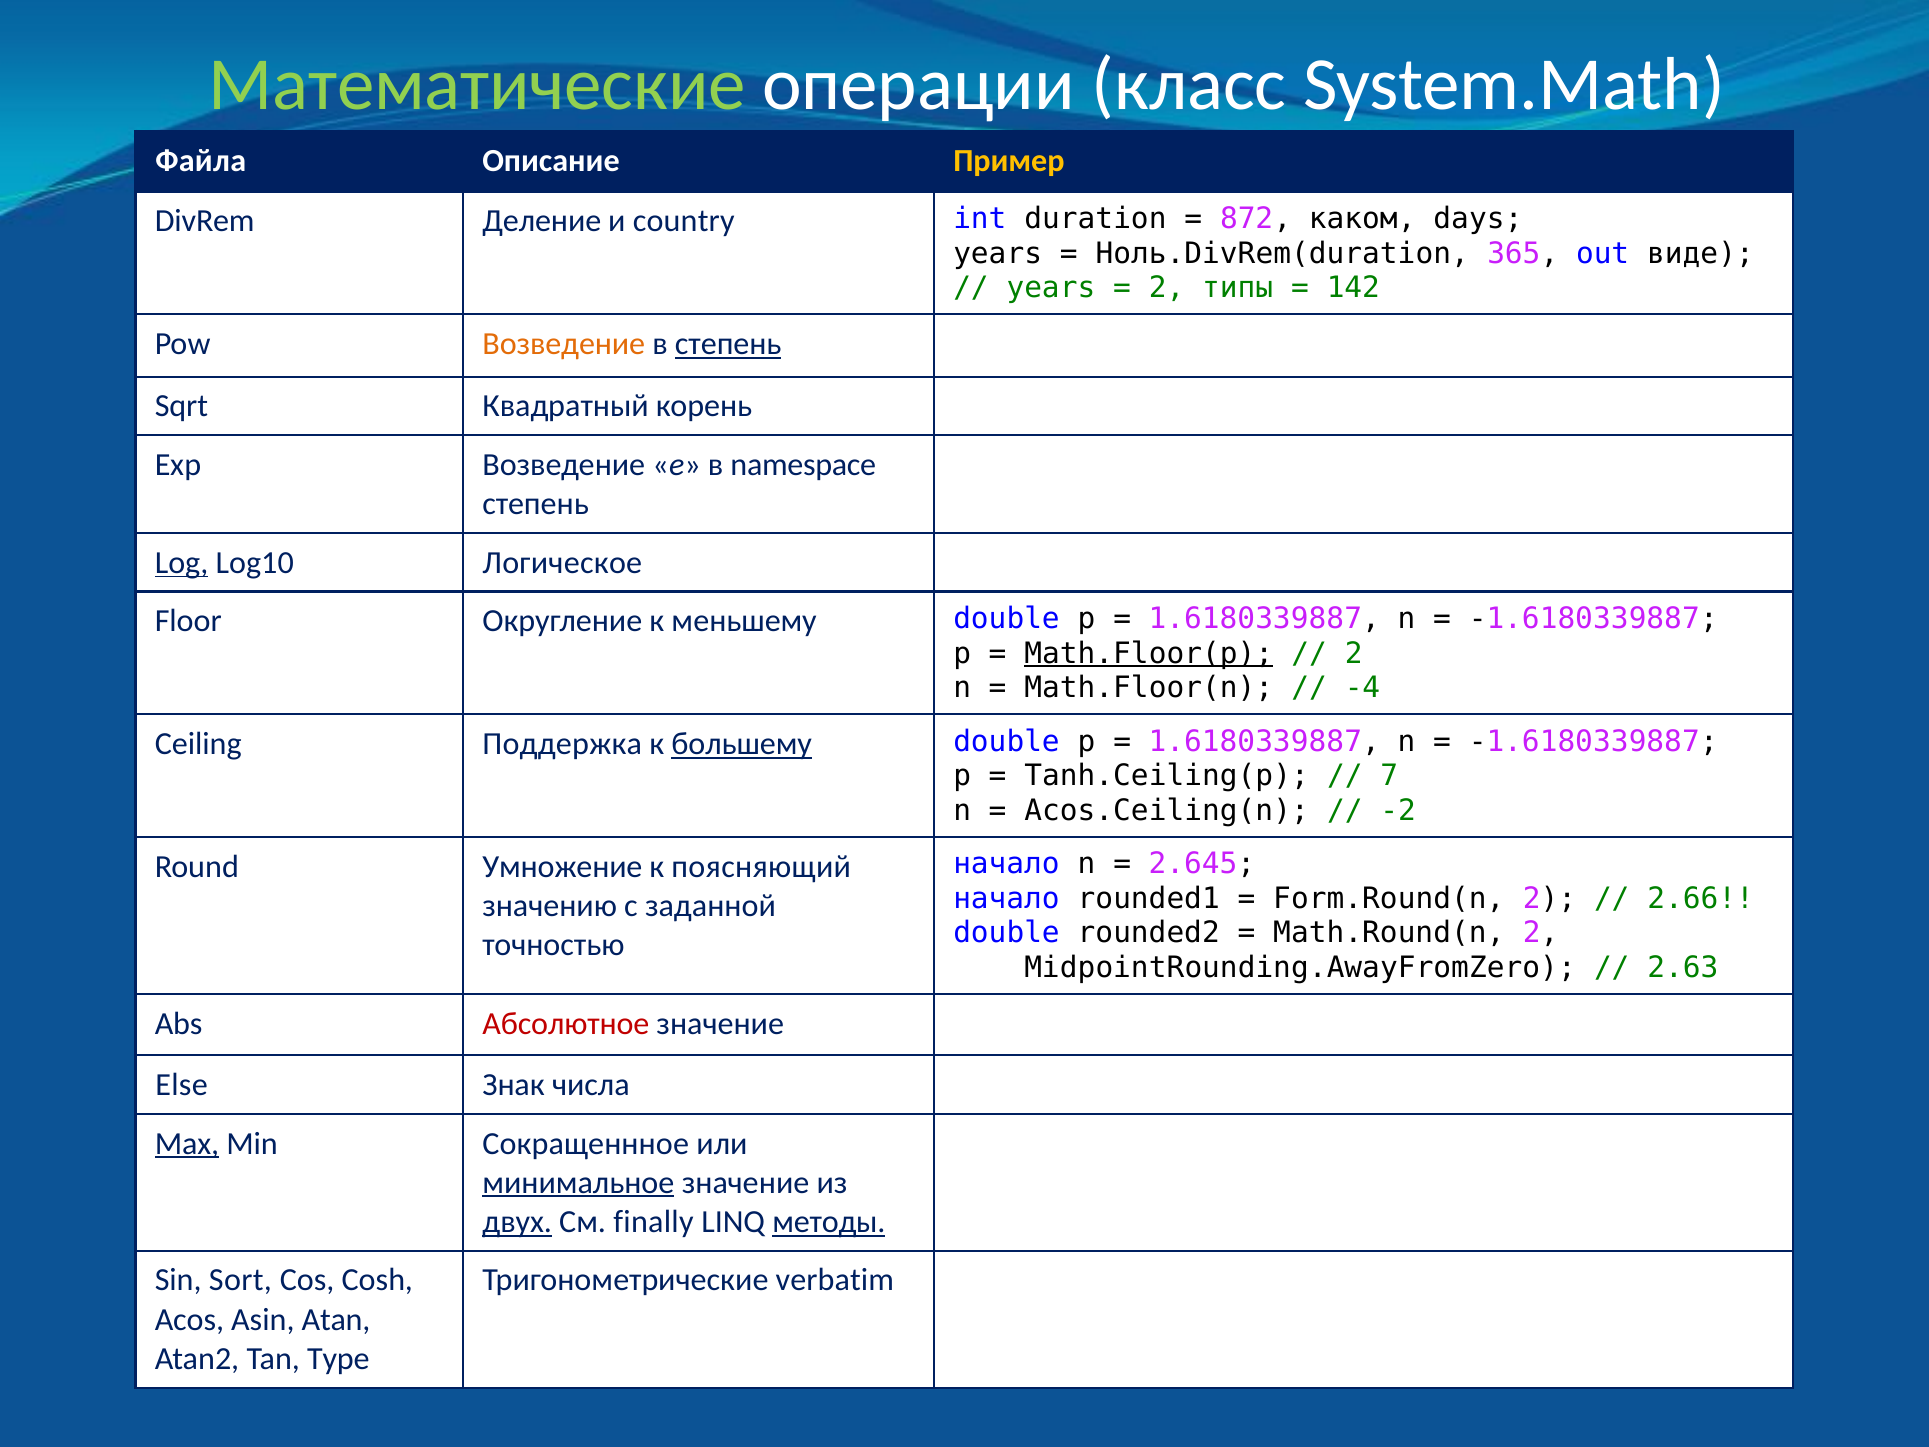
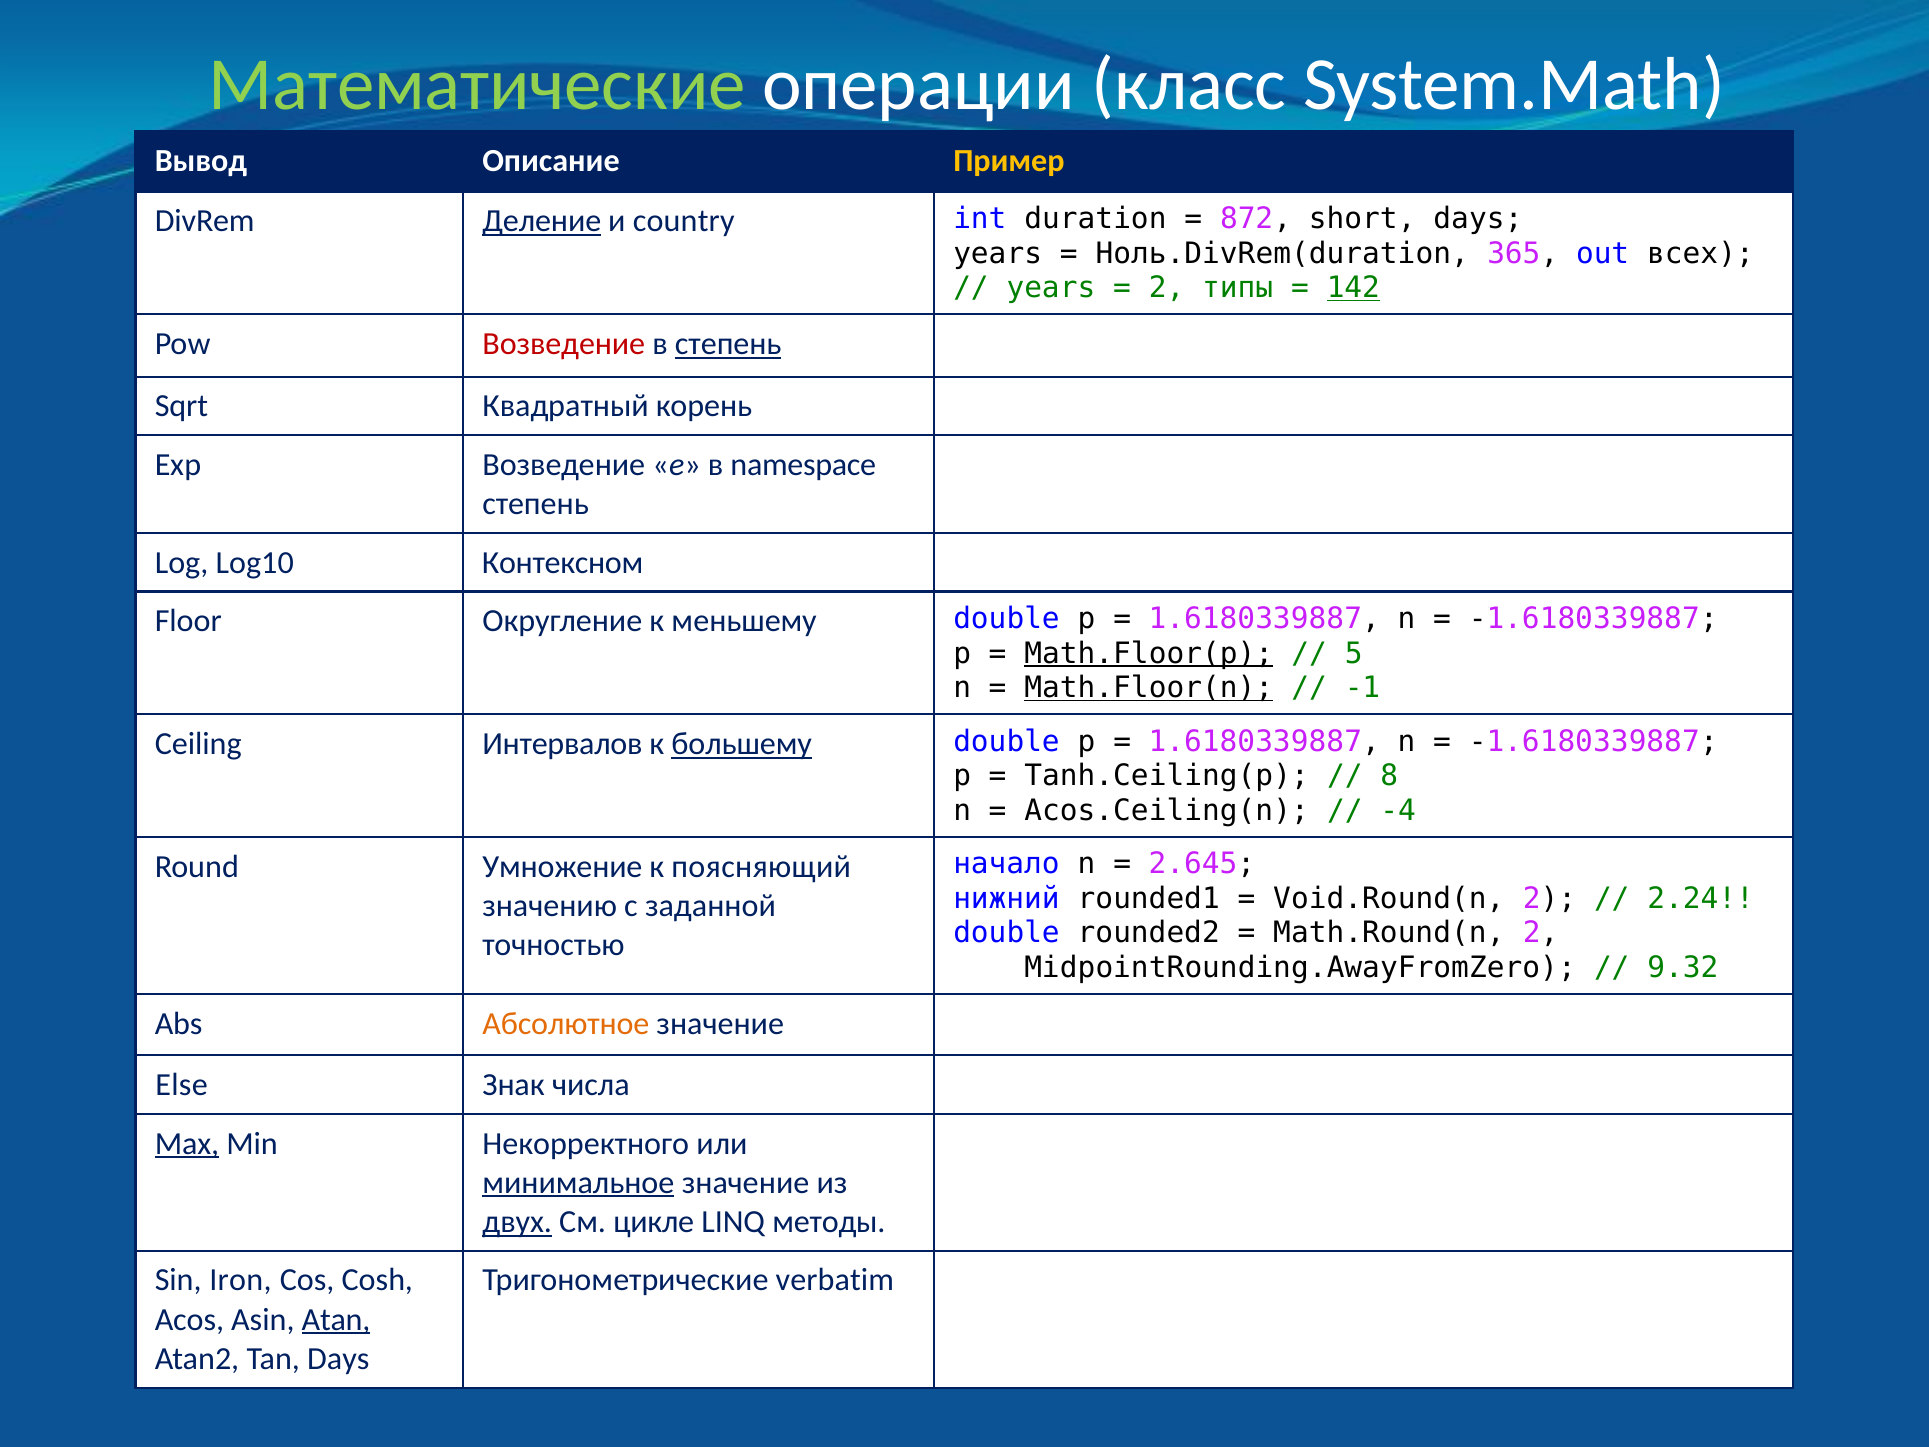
Файла: Файла -> Вывод (201, 161)
Деление underline: none -> present (542, 221)
каком: каком -> short (1362, 219)
виде: виде -> всех (1700, 253)
142 underline: none -> present (1353, 288)
Возведение colour: orange -> red (564, 344)
Log underline: present -> none (182, 563)
Логическое: Логическое -> Контексном (563, 563)
2: 2 -> 5 (1354, 653)
Math.Floor(n underline: none -> present (1149, 688)
-4: -4 -> -1 (1362, 688)
Поддержка: Поддержка -> Интервалов (562, 744)
7: 7 -> 8 (1389, 776)
-2: -2 -> -4 (1398, 810)
начало: начало -> нижний (1006, 898)
Form.Round(n: Form.Round(n -> Void.Round(n (1389, 898)
2.66: 2.66 -> 2.24 (1701, 898)
2.63: 2.63 -> 9.32 (1683, 967)
Абсолютное colour: red -> orange (566, 1023)
Сокращеннное: Сокращеннное -> Некорректного (586, 1143)
finally: finally -> цикле (654, 1222)
методы underline: present -> none (829, 1222)
Sort: Sort -> Iron (240, 1280)
Atan underline: none -> present (336, 1319)
Tan Type: Type -> Days (338, 1359)
